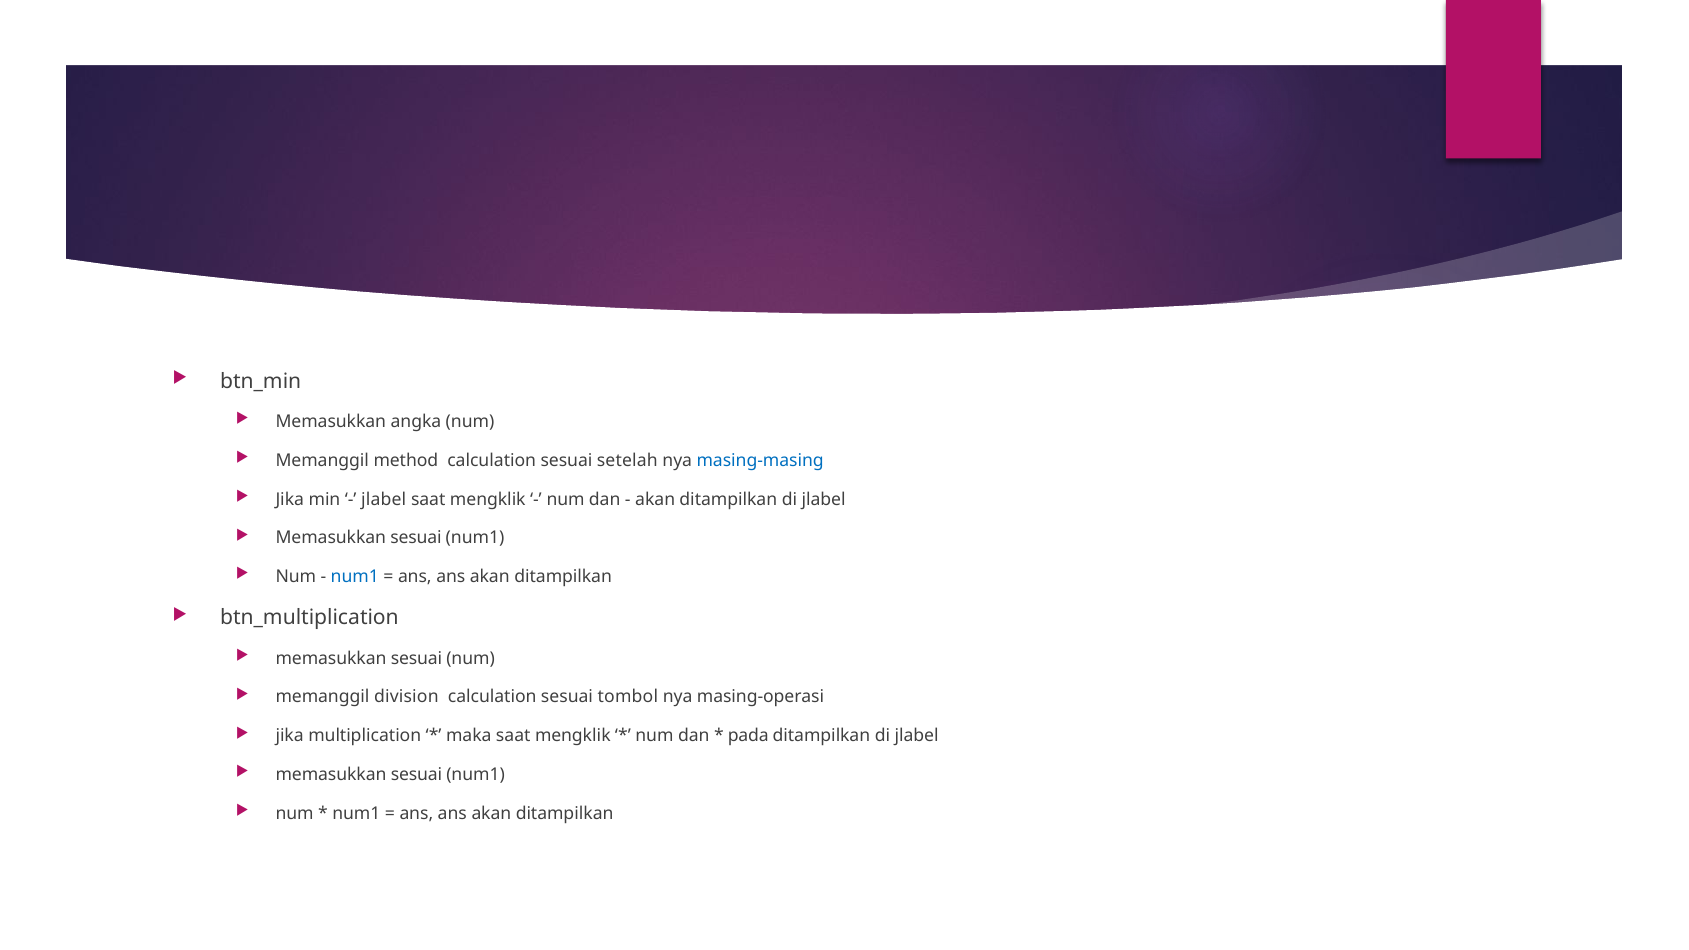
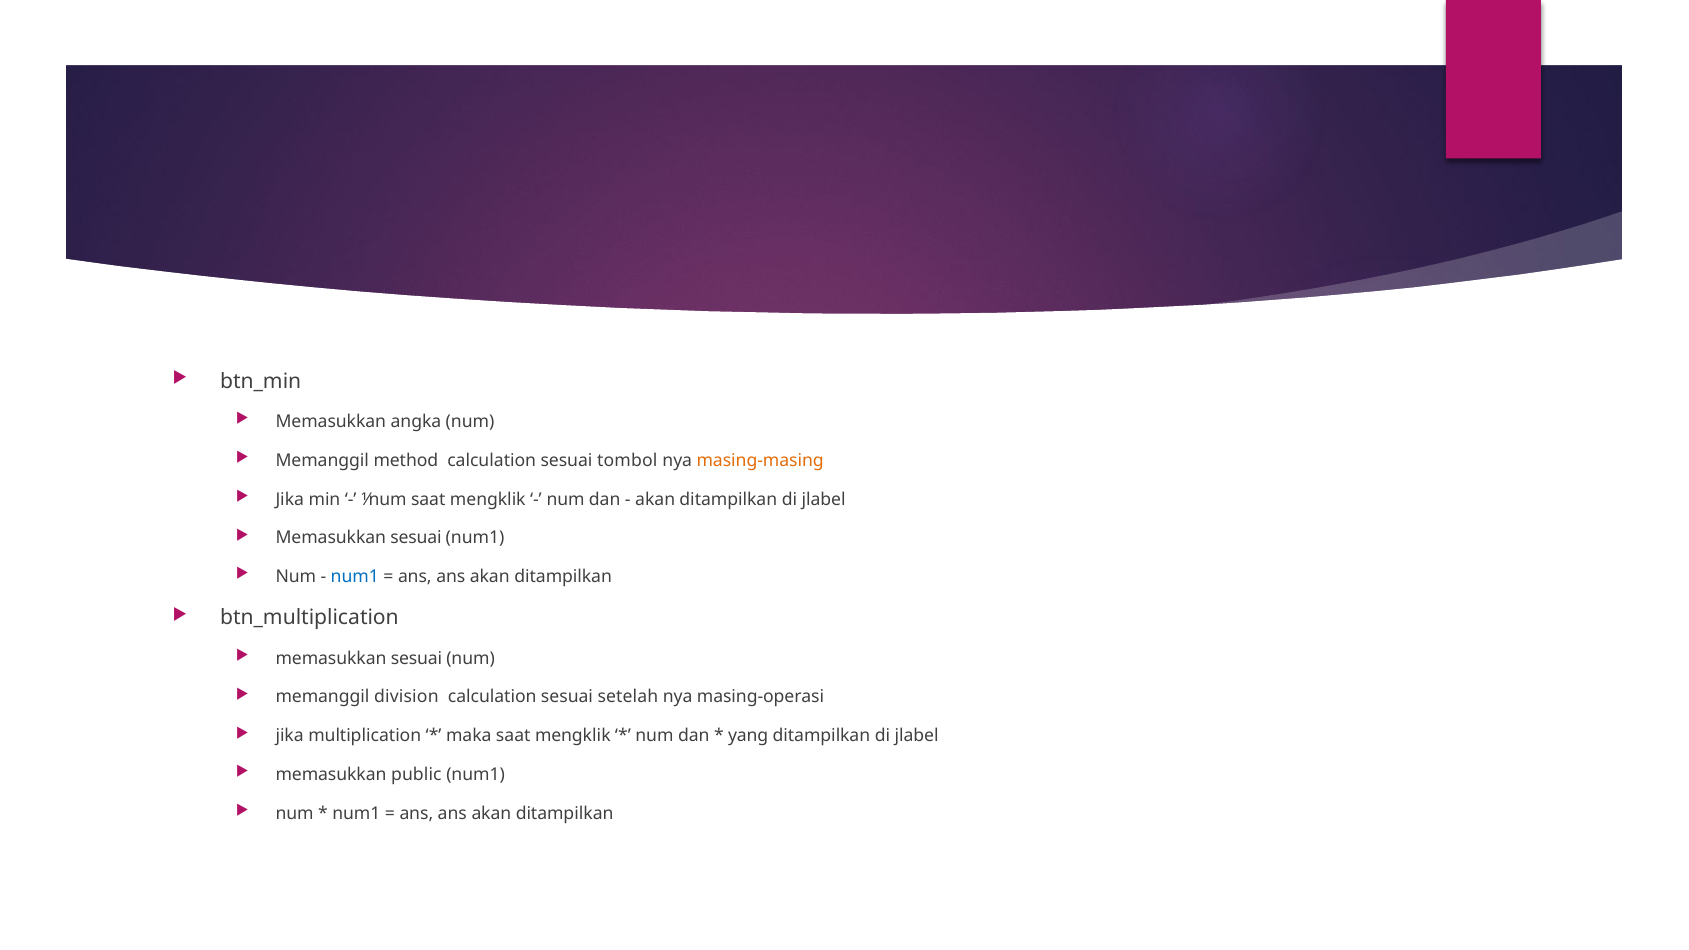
setelah: setelah -> tombol (627, 460)
masing-masing colour: blue -> orange (760, 460)
jlabel: jlabel -> ⅟num (384, 499)
tombol: tombol -> setelah (628, 697)
pada: pada -> yang (748, 736)
sesuai: sesuai -> public (416, 775)
